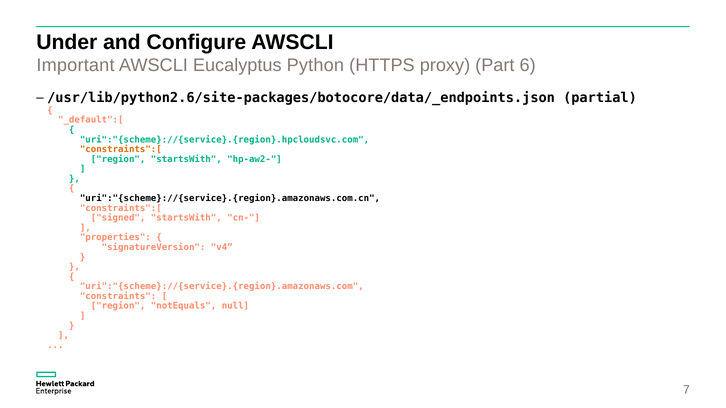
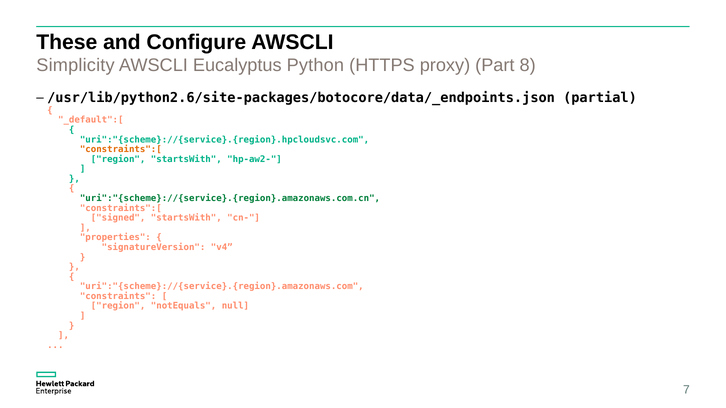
Under: Under -> These (67, 42)
Important: Important -> Simplicity (76, 65)
6: 6 -> 8 (528, 65)
uri":"{scheme}://{service}.{region}.amazonaws.com.cn colour: black -> green (230, 198)
